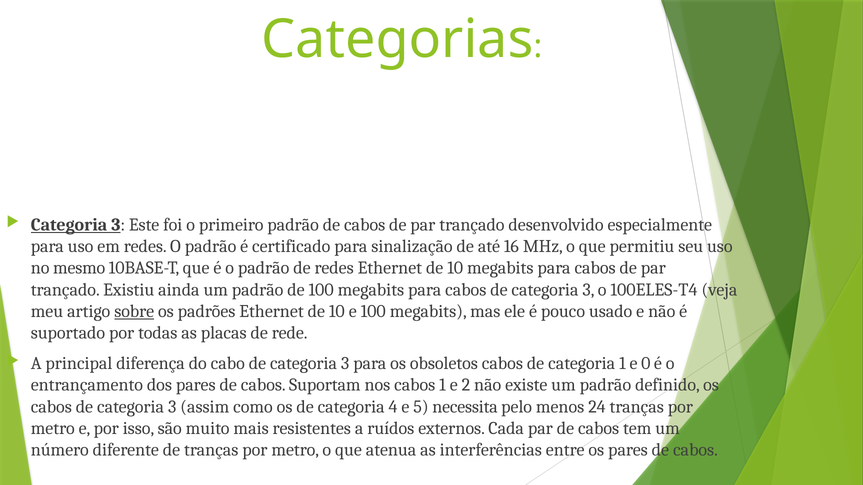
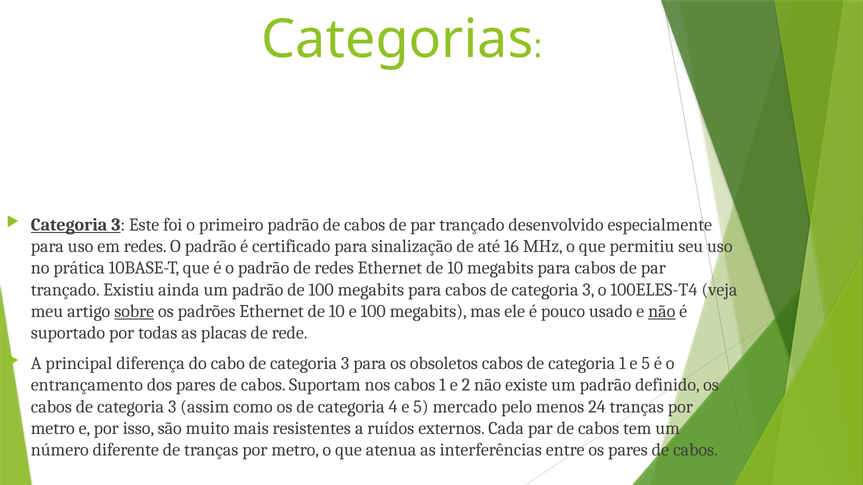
mesmo: mesmo -> prática (79, 268)
não underline: none -> present (662, 312)
1 e 0: 0 -> 5 (646, 364)
necessita: necessita -> mercado (465, 407)
